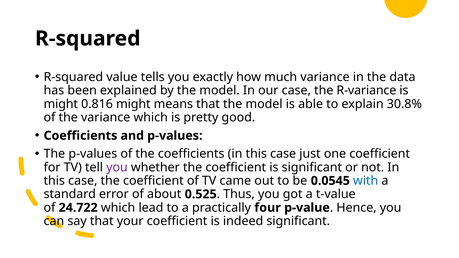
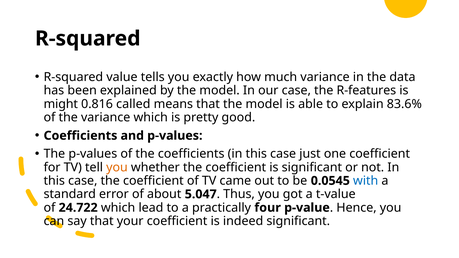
R-variance: R-variance -> R-features (366, 91)
0.816 might: might -> called (133, 104)
30.8%: 30.8% -> 83.6% (404, 104)
you colour: purple -> orange (117, 167)
0.525: 0.525 -> 5.047 (201, 194)
